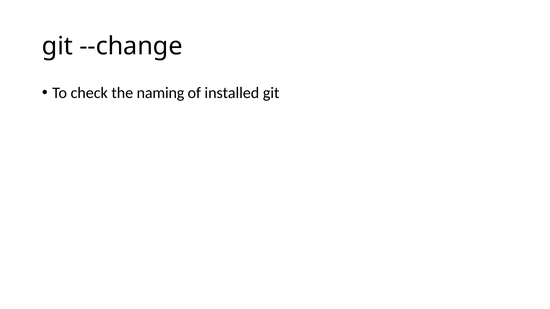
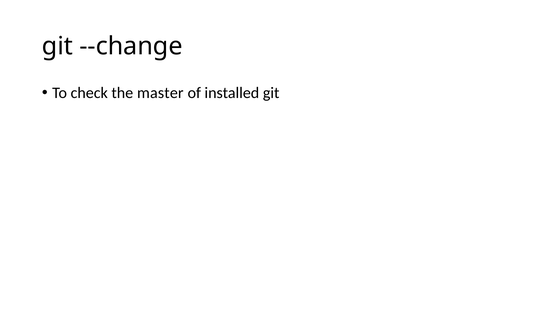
naming: naming -> master (160, 93)
